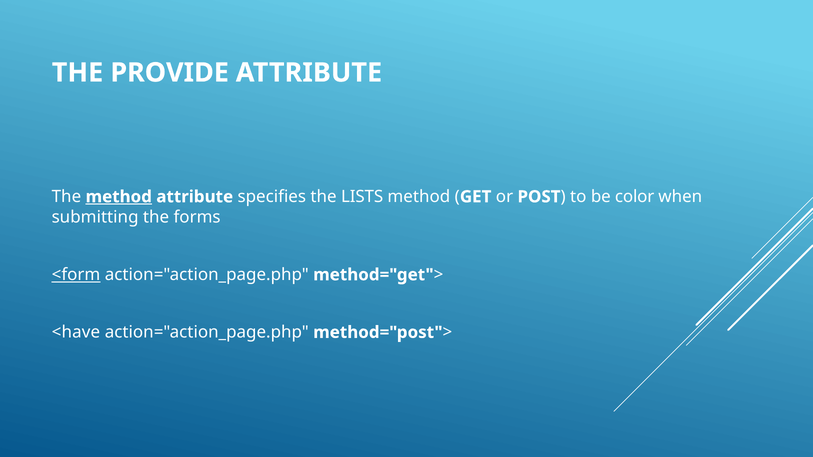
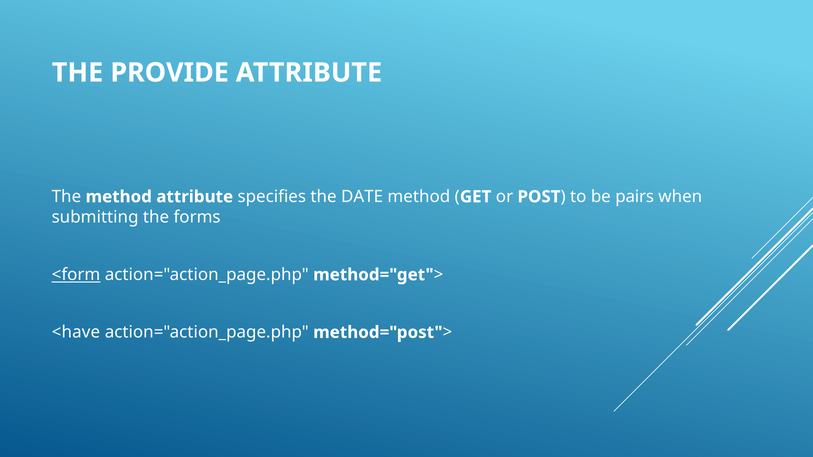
method underline: present -> none (119, 197)
LISTS: LISTS -> DATE (362, 197)
color: color -> pairs (635, 197)
